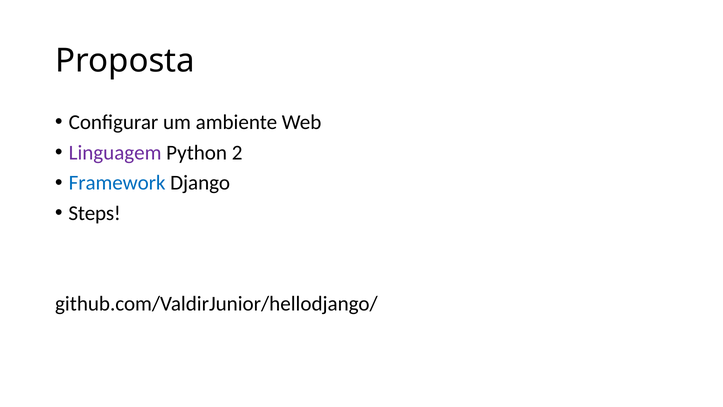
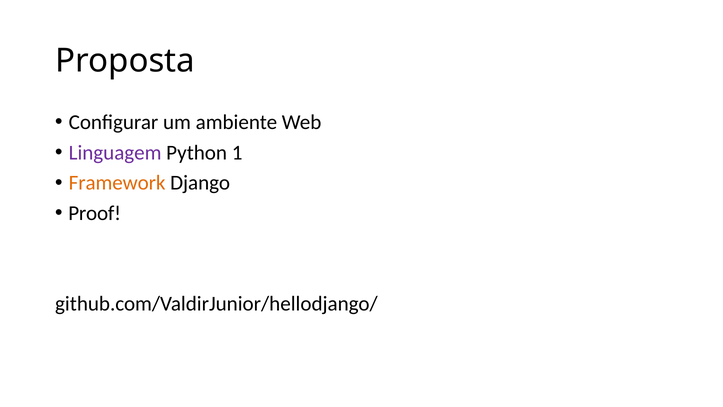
2: 2 -> 1 (237, 152)
Framework colour: blue -> orange (117, 183)
Steps: Steps -> Proof (95, 213)
